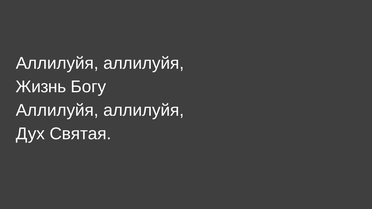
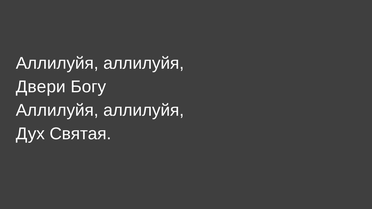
Жизнь: Жизнь -> Двери (41, 87)
